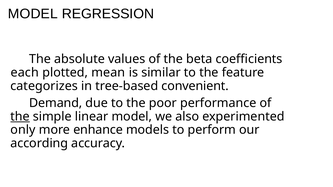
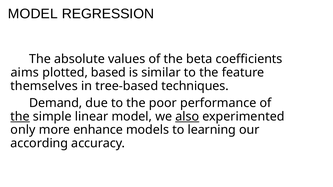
each: each -> aims (25, 73)
mean: mean -> based (108, 73)
categorizes: categorizes -> themselves (44, 86)
convenient: convenient -> techniques (195, 86)
also underline: none -> present (187, 117)
perform: perform -> learning (212, 130)
